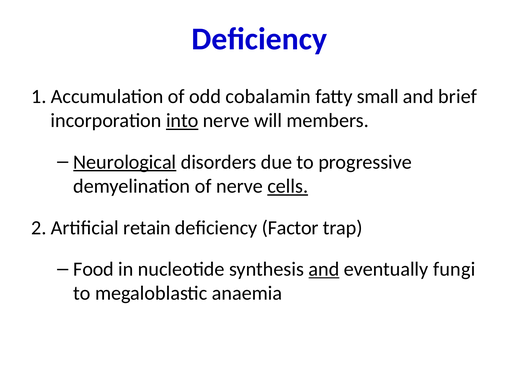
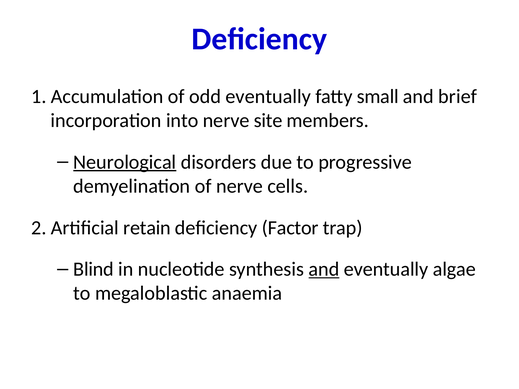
odd cobalamin: cobalamin -> eventually (268, 97)
into underline: present -> none (182, 121)
will: will -> site (268, 121)
cells underline: present -> none (288, 186)
Food: Food -> Blind (94, 269)
fungi: fungi -> algae (454, 269)
